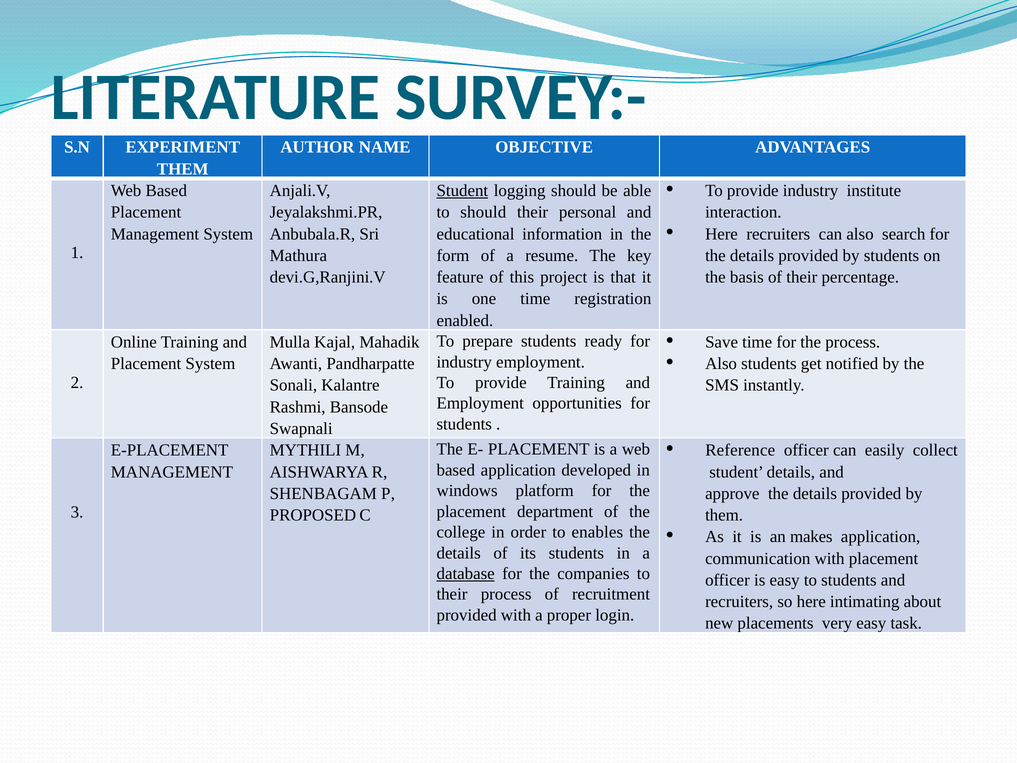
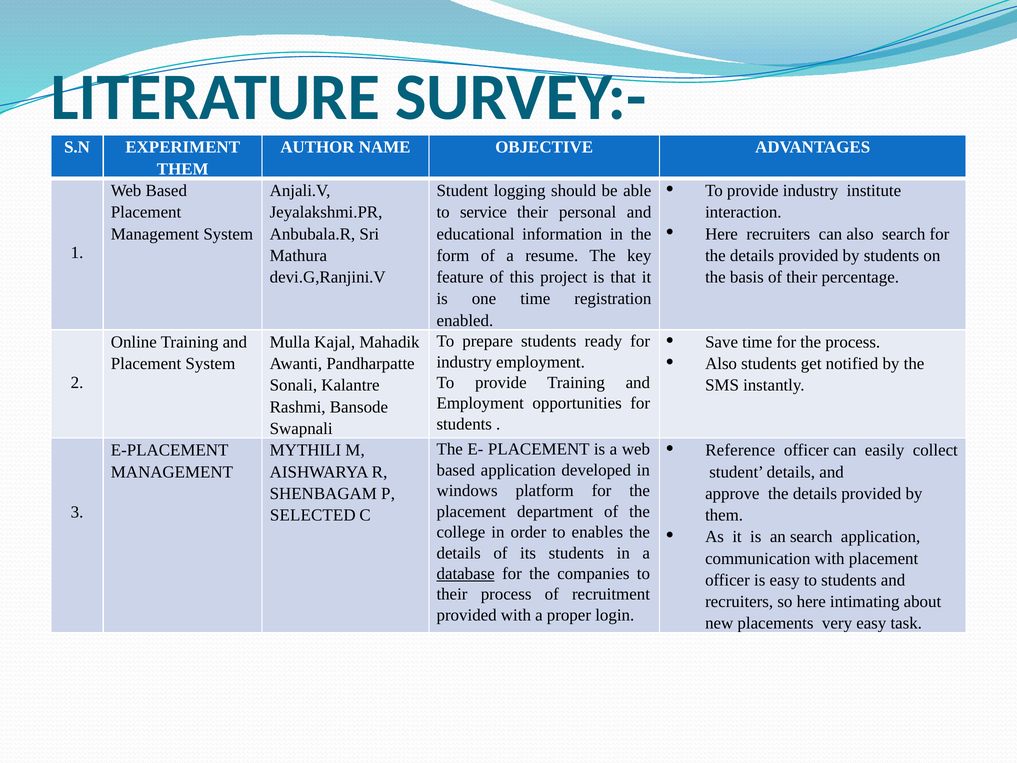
Student underline: present -> none (462, 191)
to should: should -> service (483, 212)
PROPOSED: PROPOSED -> SELECTED (313, 515)
an makes: makes -> search (811, 537)
